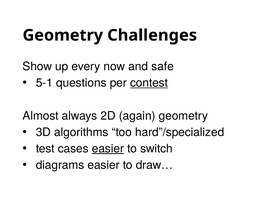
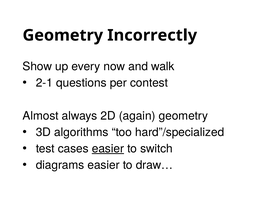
Challenges: Challenges -> Incorrectly (152, 35)
safe: safe -> walk (163, 67)
5-1: 5-1 -> 2-1 (44, 83)
contest underline: present -> none (149, 83)
